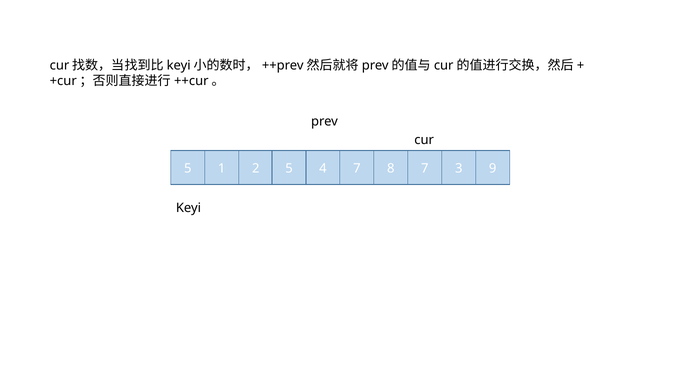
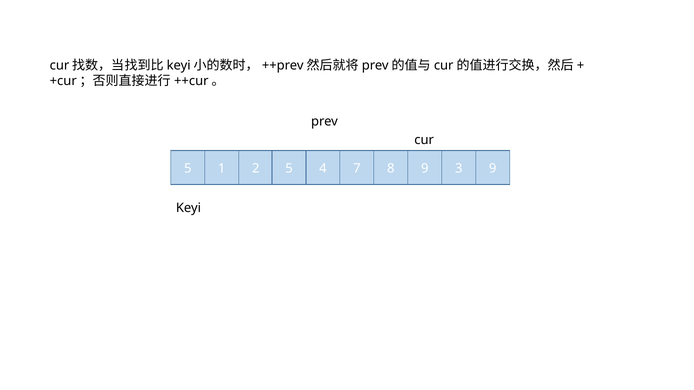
8 7: 7 -> 9 (425, 169)
